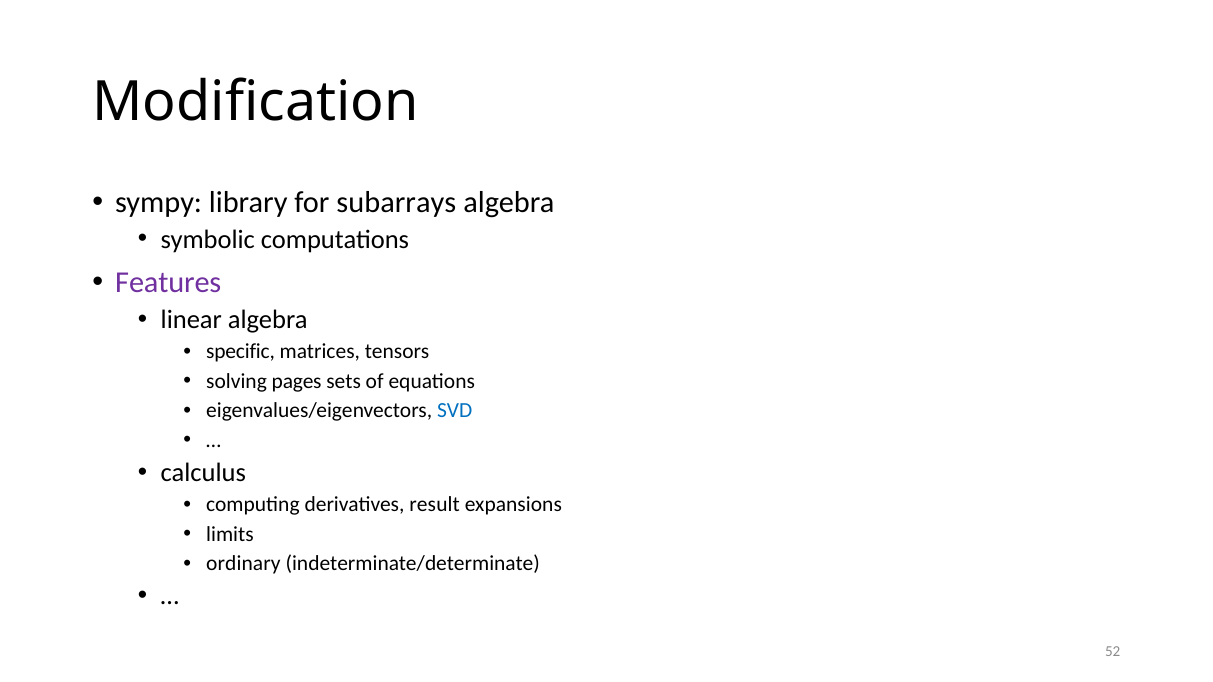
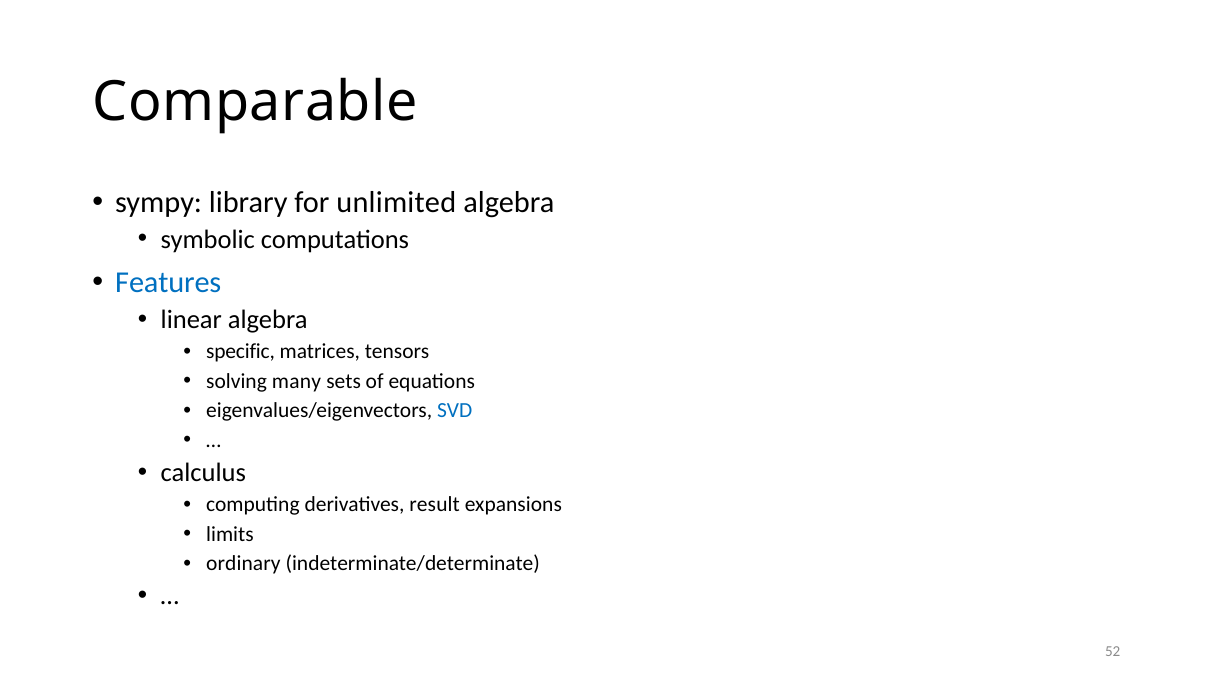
Modification: Modification -> Comparable (255, 102)
subarrays: subarrays -> unlimited (396, 202)
Features colour: purple -> blue (168, 283)
pages: pages -> many (296, 381)
